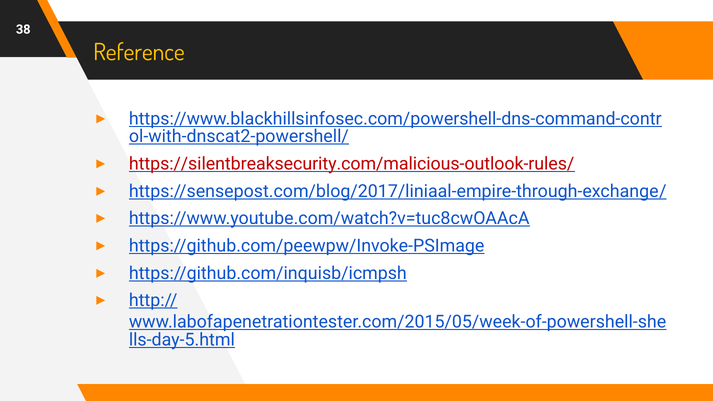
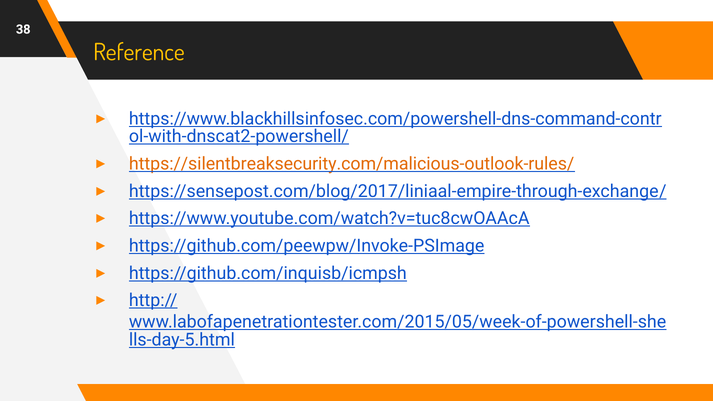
https://silentbreaksecurity.com/malicious-outlook-rules/ colour: red -> orange (352, 164)
